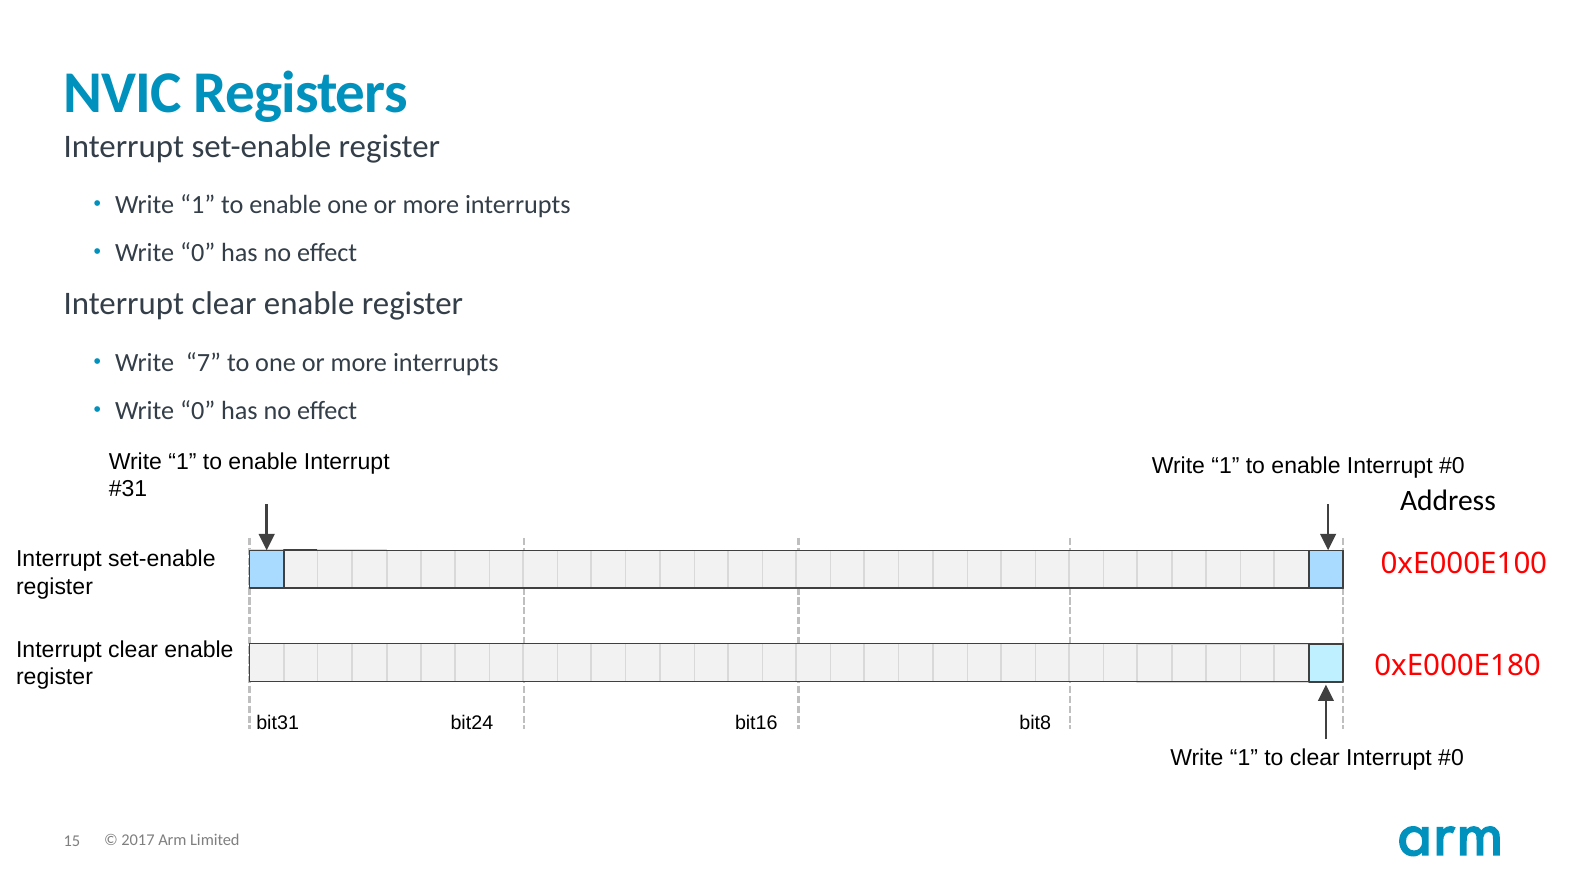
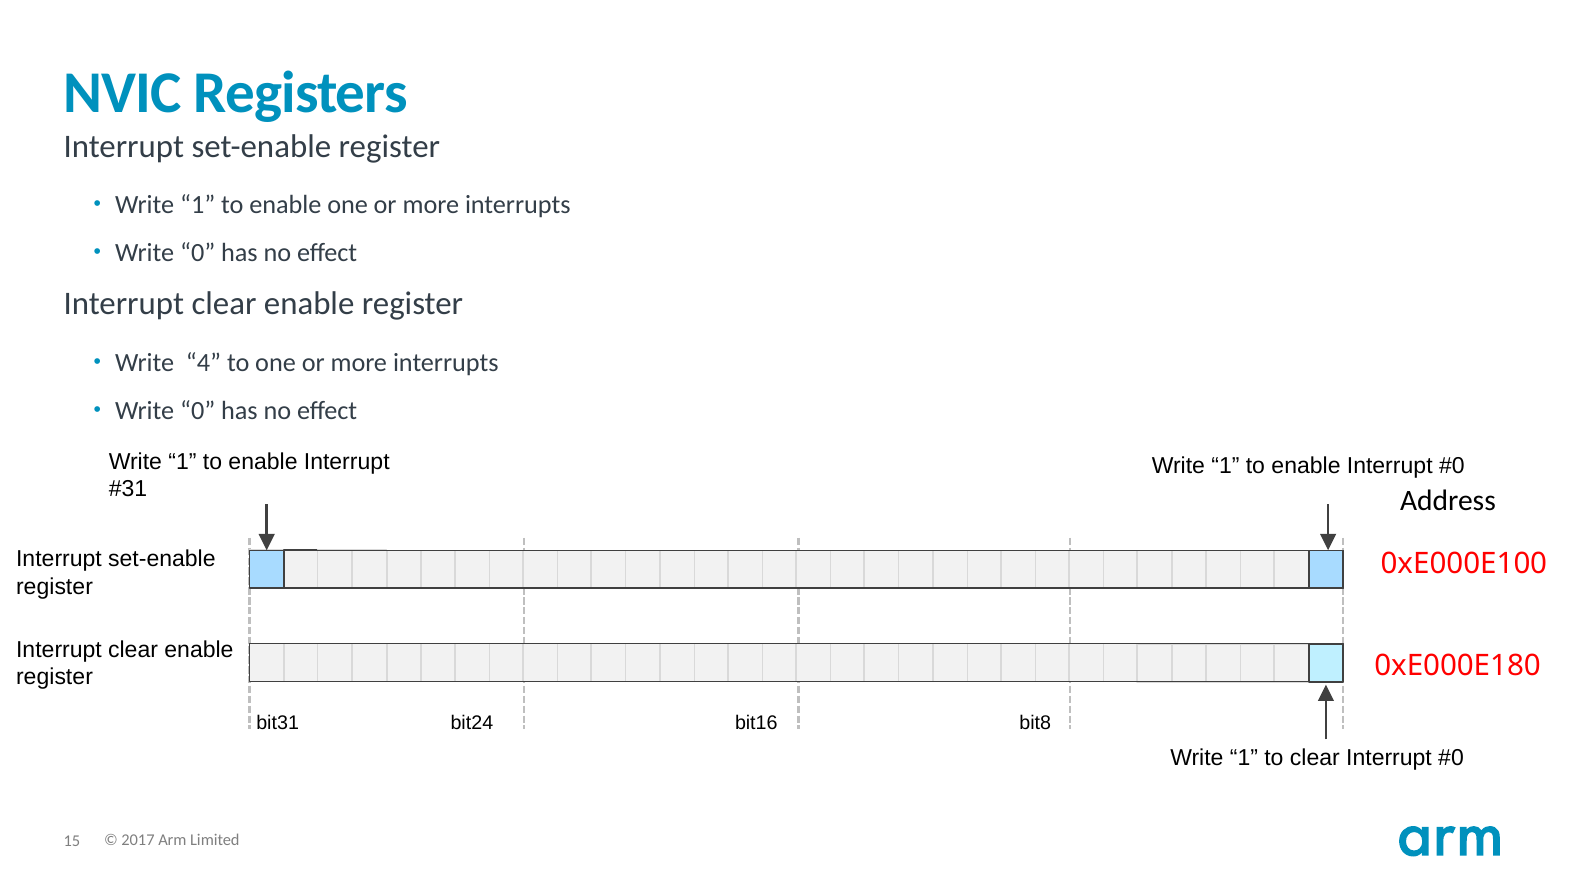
7: 7 -> 4 (204, 362)
